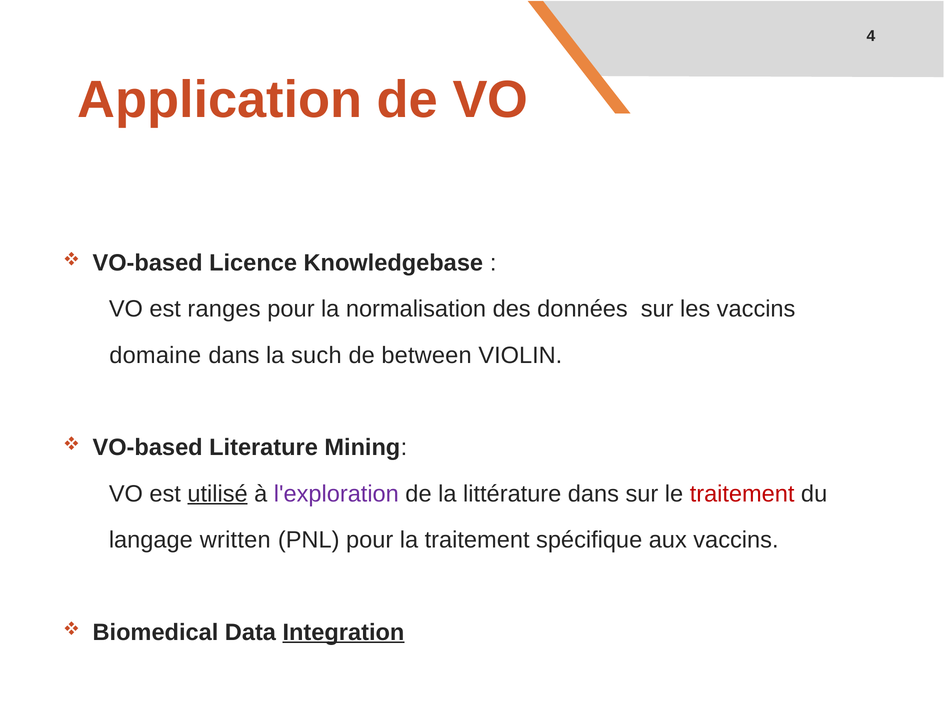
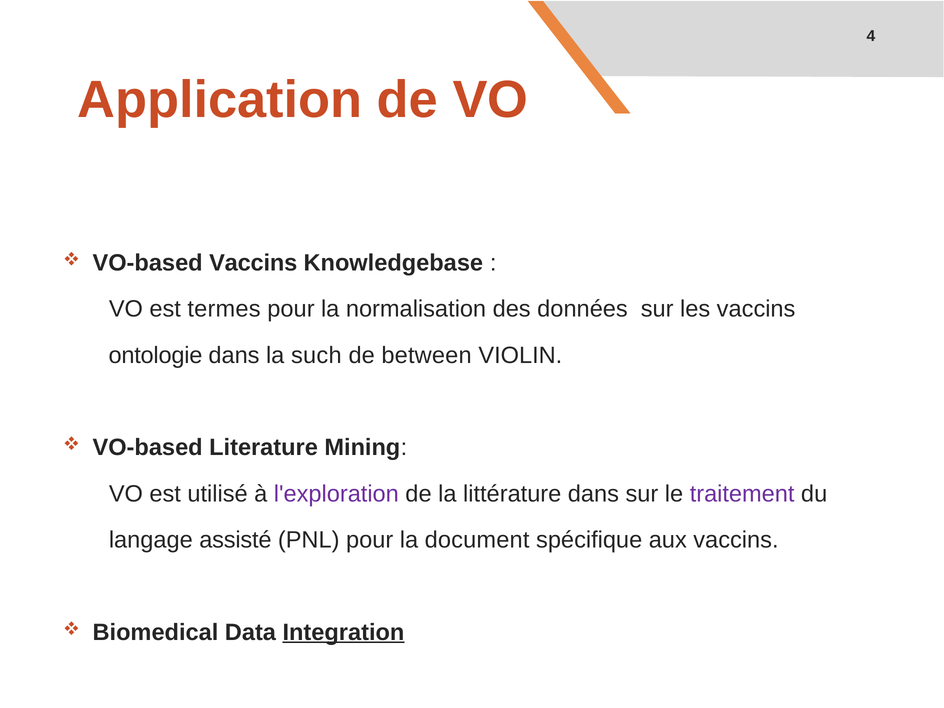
VO-based Licence: Licence -> Vaccins (253, 263)
ranges: ranges -> termes (224, 309)
domaine: domaine -> ontologie (155, 355)
utilisé underline: present -> none (218, 494)
traitement colour: red -> purple (742, 494)
written: written -> assisté (235, 540)
la traitement: traitement -> document (477, 540)
